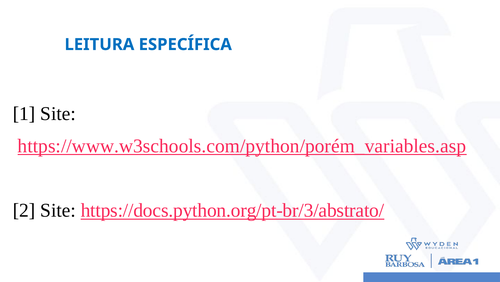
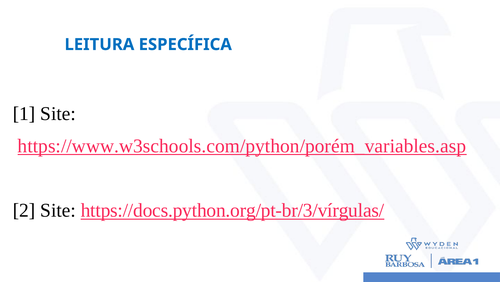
https://docs.python.org/pt-br/3/abstrato/: https://docs.python.org/pt-br/3/abstrato/ -> https://docs.python.org/pt-br/3/vírgulas/ (232, 210)
